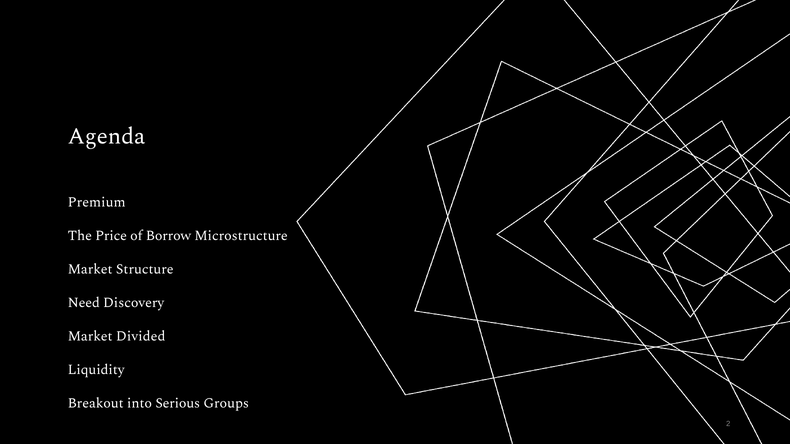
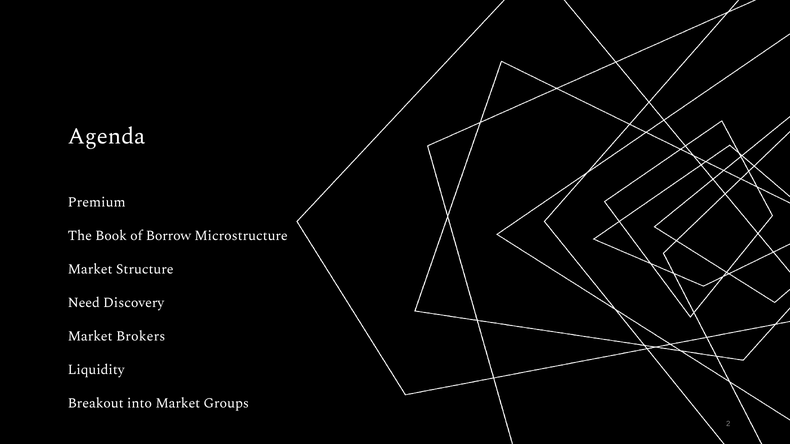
Price: Price -> Book (111, 236)
Divided: Divided -> Brokers (141, 336)
into Serious: Serious -> Market (178, 403)
